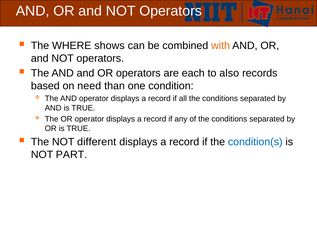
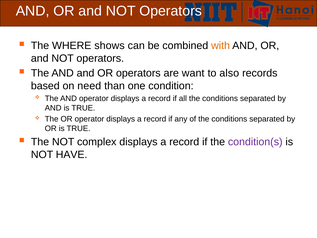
each: each -> want (193, 73)
different: different -> complex (97, 142)
condition(s colour: blue -> purple (255, 142)
PART: PART -> HAVE (72, 154)
